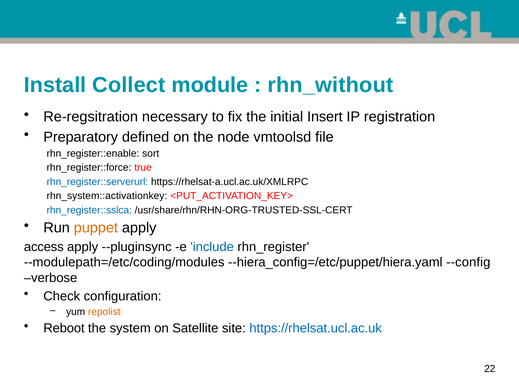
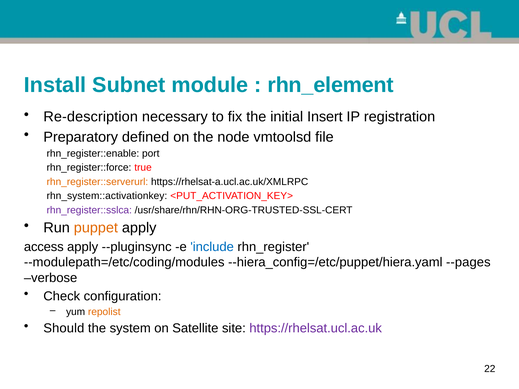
Collect: Collect -> Subnet (129, 85)
rhn_without: rhn_without -> rhn_element (331, 85)
Re-regsitration: Re-regsitration -> Re-description (91, 117)
sort: sort -> port (151, 154)
rhn_register::serverurl colour: blue -> orange (97, 182)
rhn_register::sslca colour: blue -> purple (89, 210)
--config: --config -> --pages (468, 263)
Reboot: Reboot -> Should (64, 329)
https://rhelsat.ucl.ac.uk colour: blue -> purple (316, 329)
